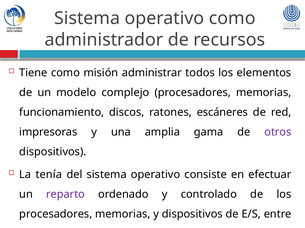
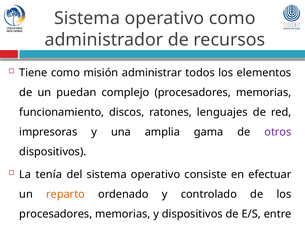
modelo: modelo -> puedan (76, 93)
escáneres: escáneres -> lenguajes (222, 113)
reparto colour: purple -> orange (65, 195)
